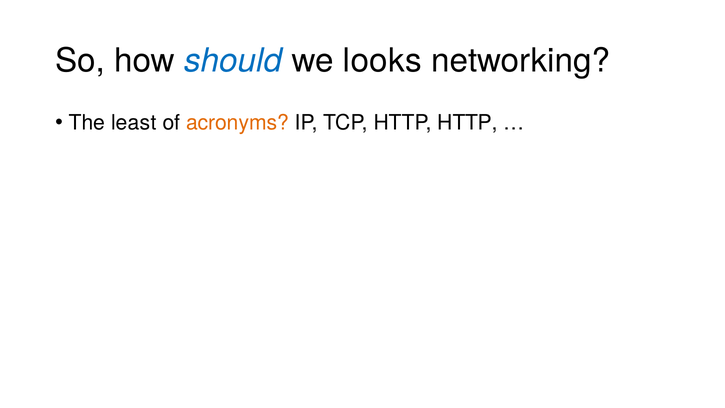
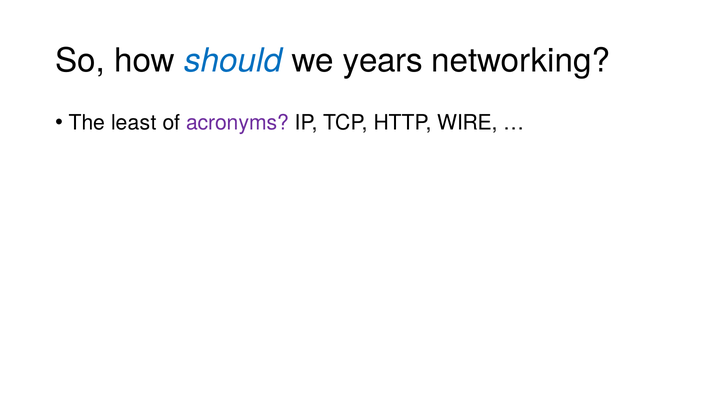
looks: looks -> years (383, 61)
acronyms colour: orange -> purple (238, 123)
HTTP HTTP: HTTP -> WIRE (468, 123)
